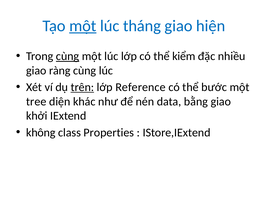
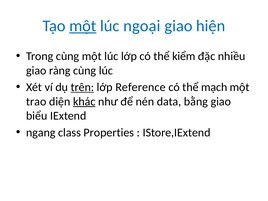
tháng: tháng -> ngoại (142, 26)
cùng underline: present -> none (68, 56)
bước: bước -> mạch (214, 87)
tree: tree -> trao (36, 101)
khác underline: none -> present (84, 101)
khởi: khởi -> biểu (37, 116)
không: không -> ngang (41, 132)
